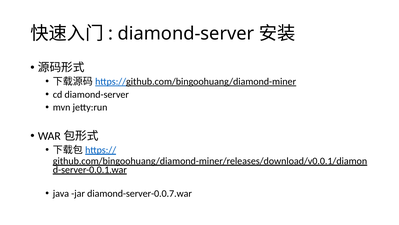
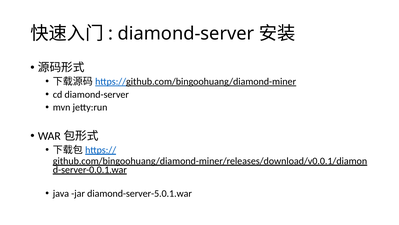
diamond-server-0.0.7.war: diamond-server-0.0.7.war -> diamond-server-5.0.1.war (140, 193)
